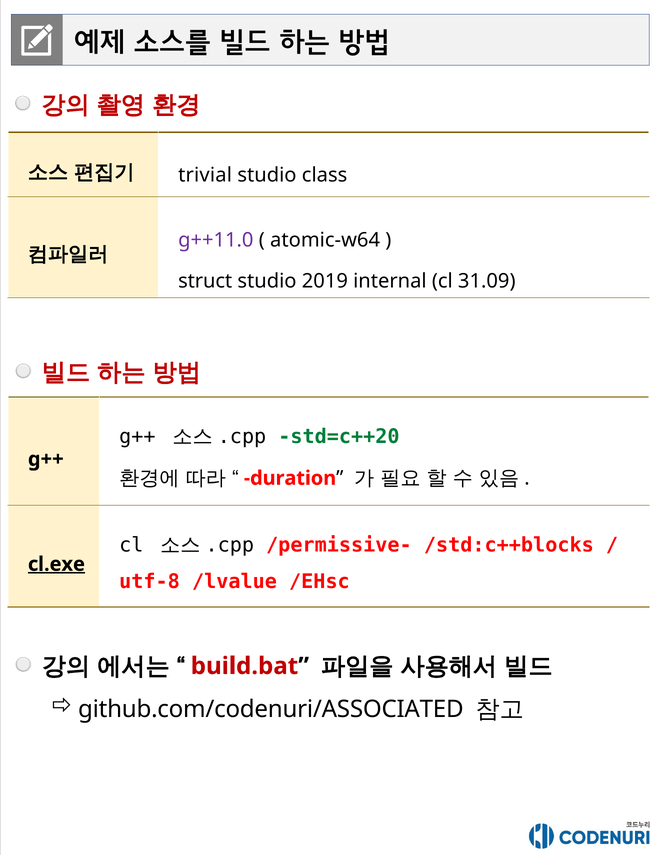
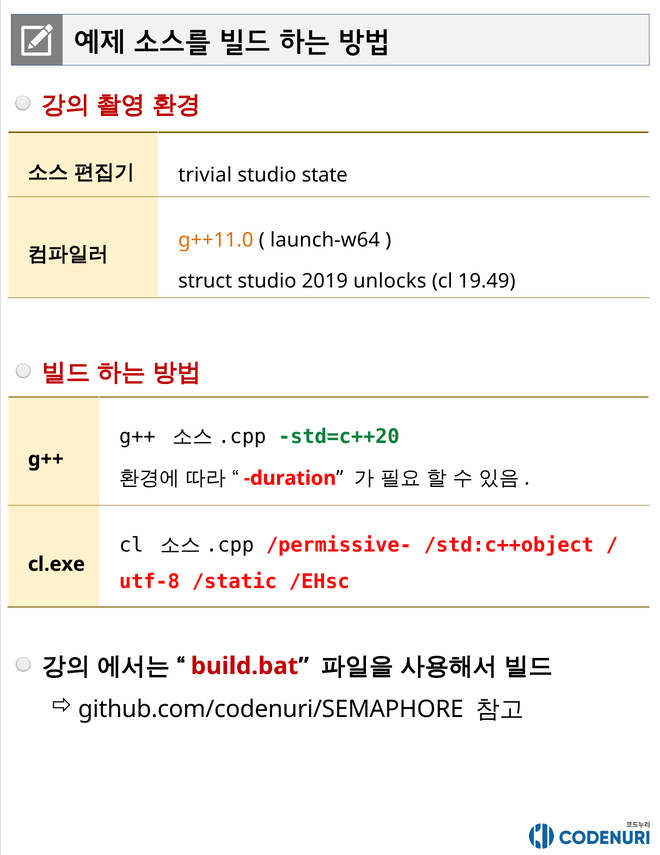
class: class -> state (325, 175)
g++11.0 colour: purple -> orange (216, 240)
atomic-w64: atomic-w64 -> launch-w64 (325, 240)
internal: internal -> unlocks (390, 281)
31.09: 31.09 -> 19.49 (487, 281)
/std:c++blocks: /std:c++blocks -> /std:c++object (509, 545)
cl.exe underline: present -> none (56, 564)
/lvalue: /lvalue -> /static (234, 581)
github.com/codenuri/ASSOCIATED: github.com/codenuri/ASSOCIATED -> github.com/codenuri/SEMAPHORE (271, 710)
